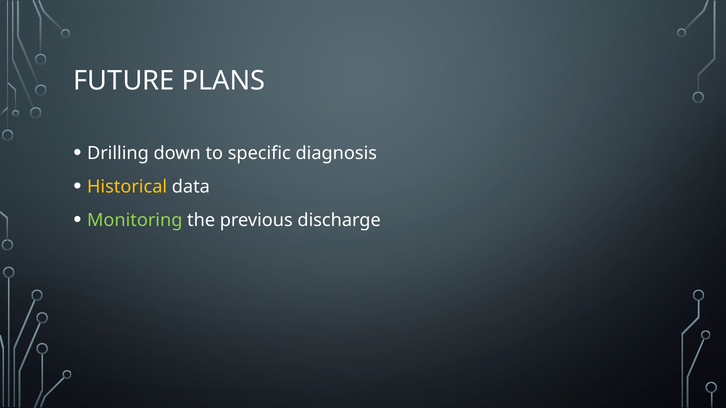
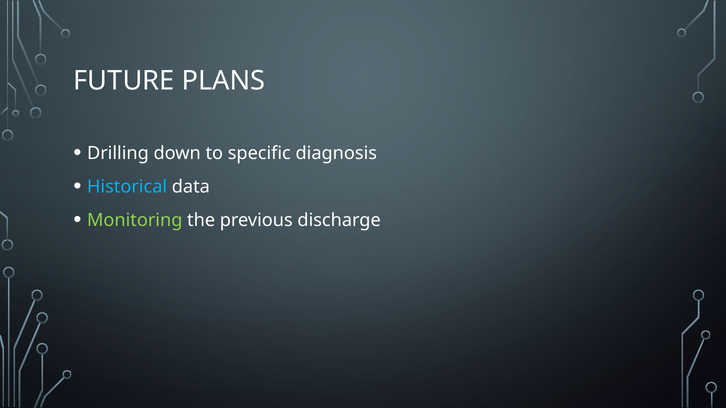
Historical colour: yellow -> light blue (127, 187)
